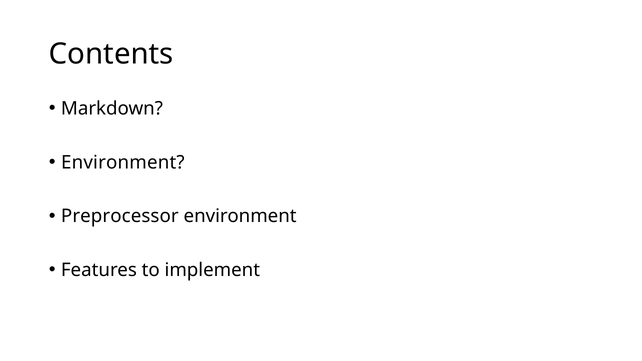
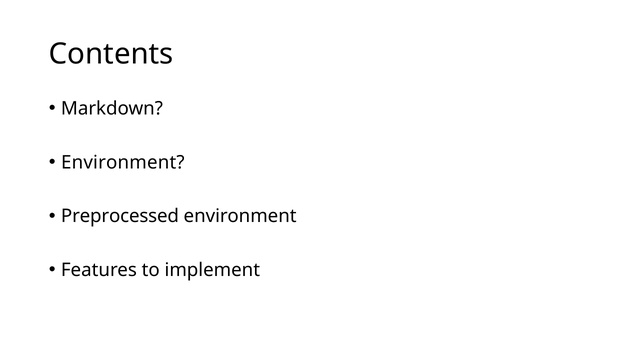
Preprocessor: Preprocessor -> Preprocessed (120, 216)
